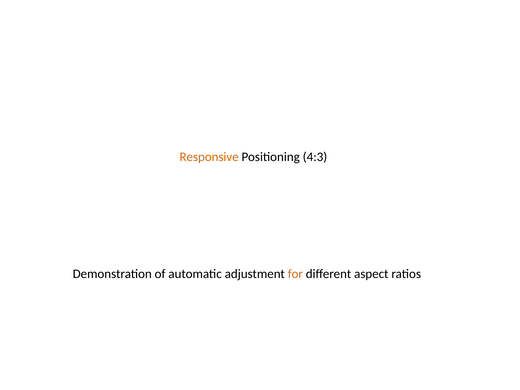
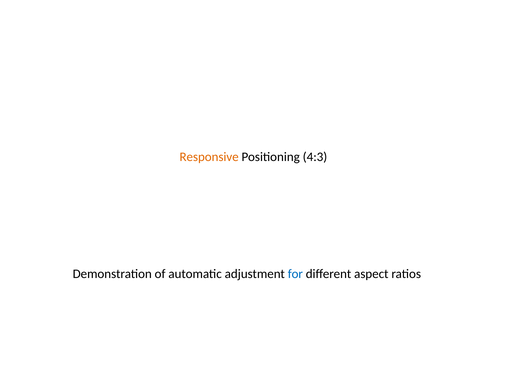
for colour: orange -> blue (295, 274)
